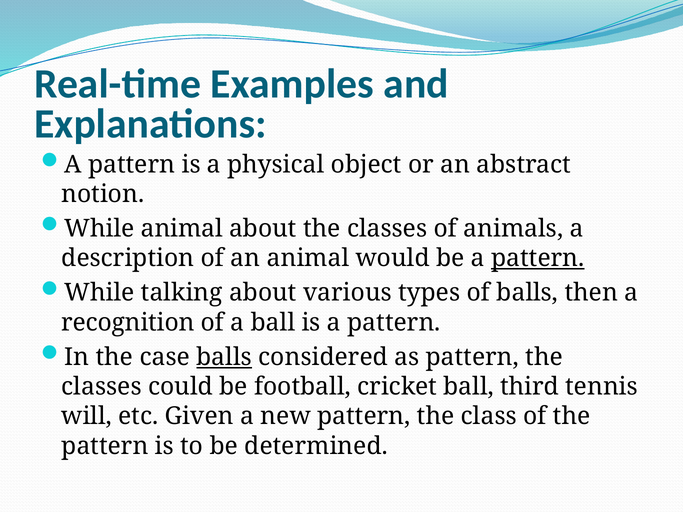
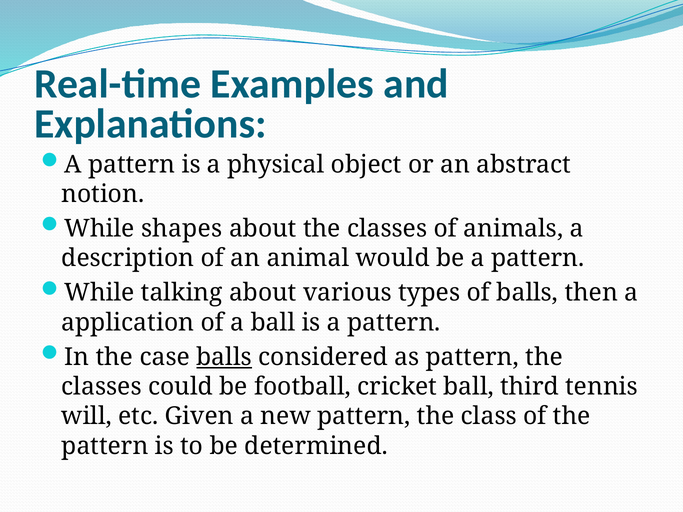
While animal: animal -> shapes (182, 229)
pattern underline: present -> none (538, 258)
recognition: recognition -> application (128, 323)
